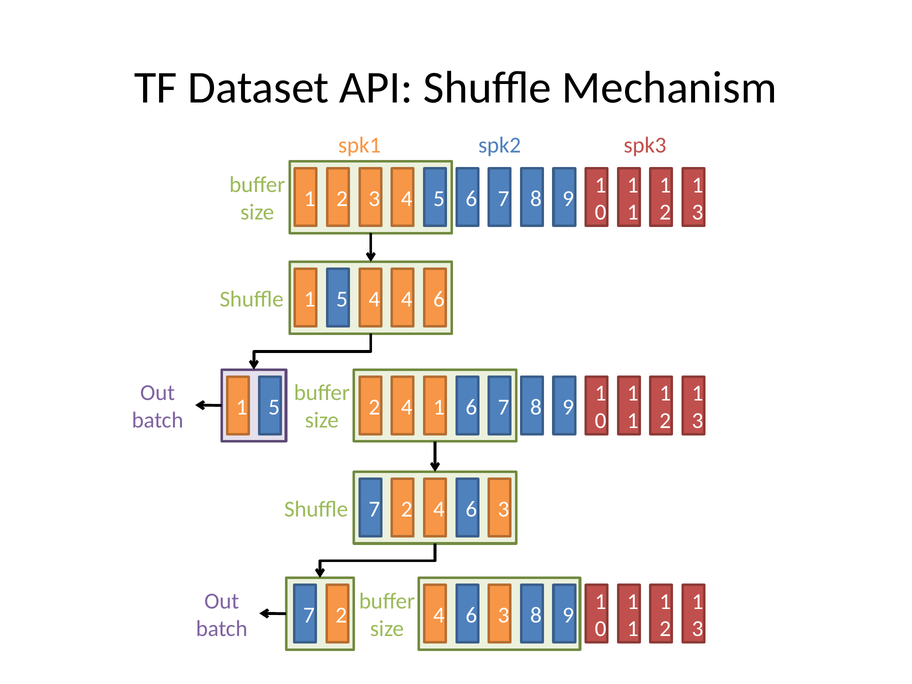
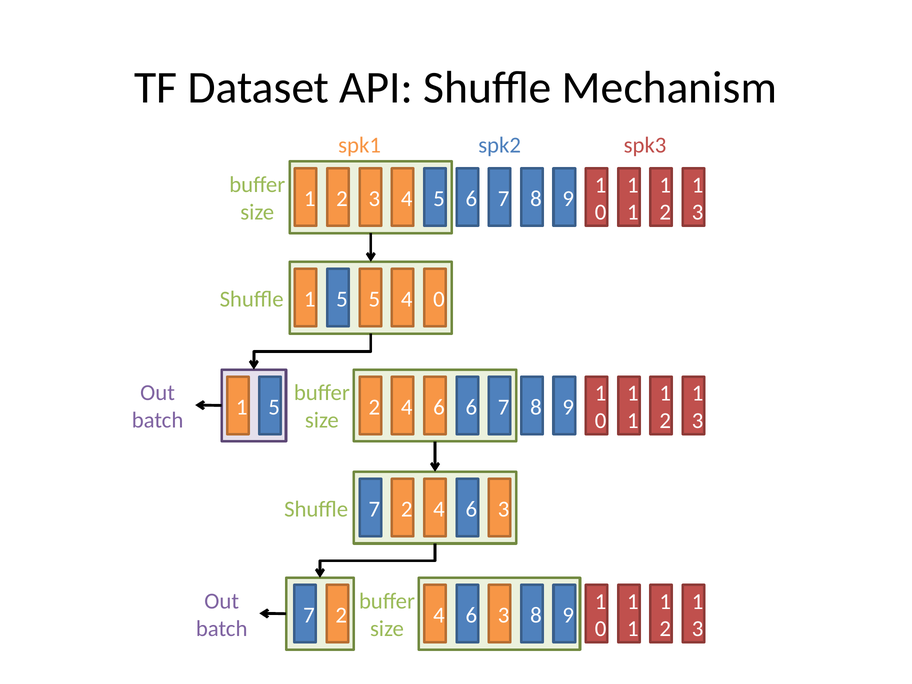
5 4: 4 -> 5 (374, 299)
6: 6 -> 0 (439, 299)
5 2 4 1: 1 -> 6 (439, 407)
